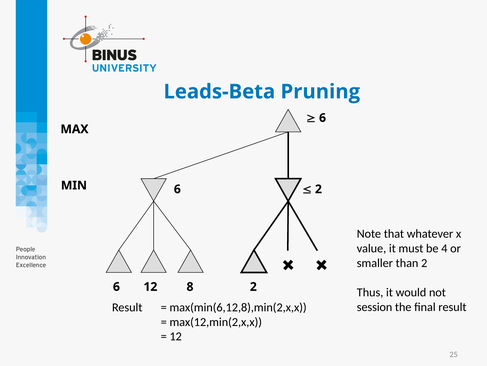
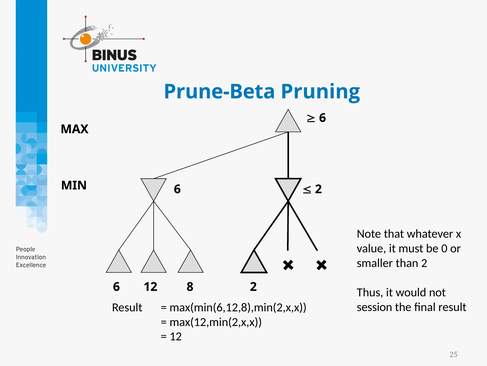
Leads-Beta: Leads-Beta -> Prune-Beta (219, 91)
4: 4 -> 0 (444, 248)
